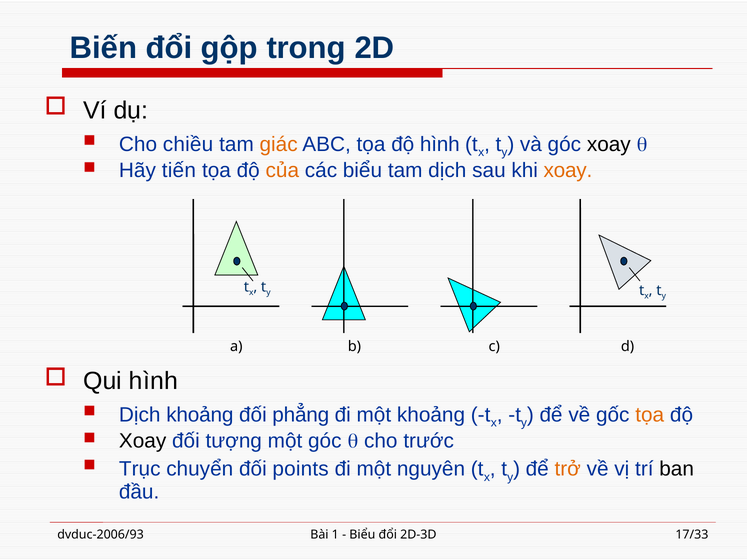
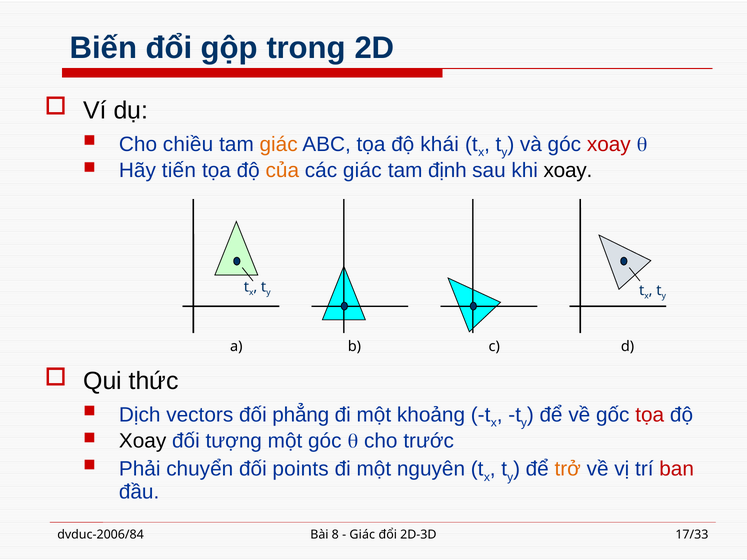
độ hình: hình -> khái (440, 144)
xoay colour: black -> red (609, 144)
các biểu: biểu -> giác (362, 171)
tam dịch: dịch -> định (447, 171)
xoay colour: orange -> black (568, 171)
Qui hình: hình -> thức (154, 381)
Dịch khoảng: khoảng -> vectors (200, 415)
tọa colour: orange -> red (650, 415)
Trục: Trục -> Phải (140, 469)
ban colour: black -> red (677, 469)
dvduc-2006/93: dvduc-2006/93 -> dvduc-2006/84 (101, 535)
1: 1 -> 8 (335, 535)
Biểu: Biểu -> Giác (362, 535)
